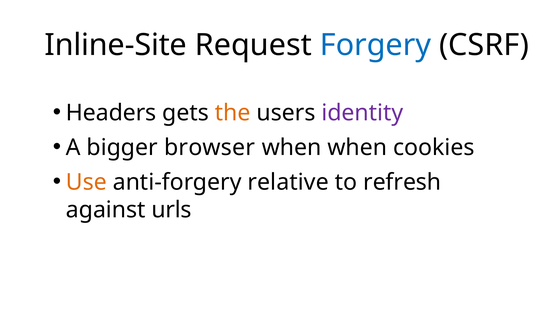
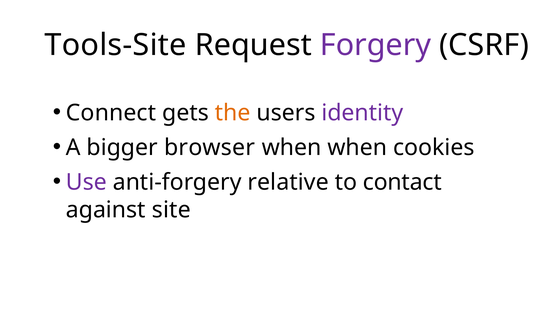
Inline-Site: Inline-Site -> Tools-Site (115, 45)
Forgery colour: blue -> purple (375, 45)
Headers: Headers -> Connect (111, 113)
Use colour: orange -> purple (86, 182)
refresh: refresh -> contact (402, 182)
urls: urls -> site (171, 210)
